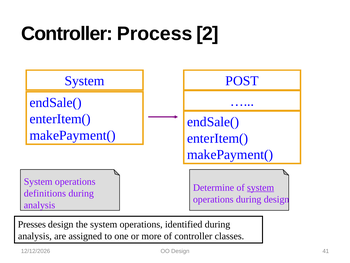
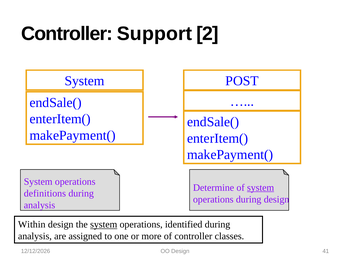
Process: Process -> Support (155, 34)
Presses: Presses -> Within (32, 224)
system underline: none -> present (104, 224)
